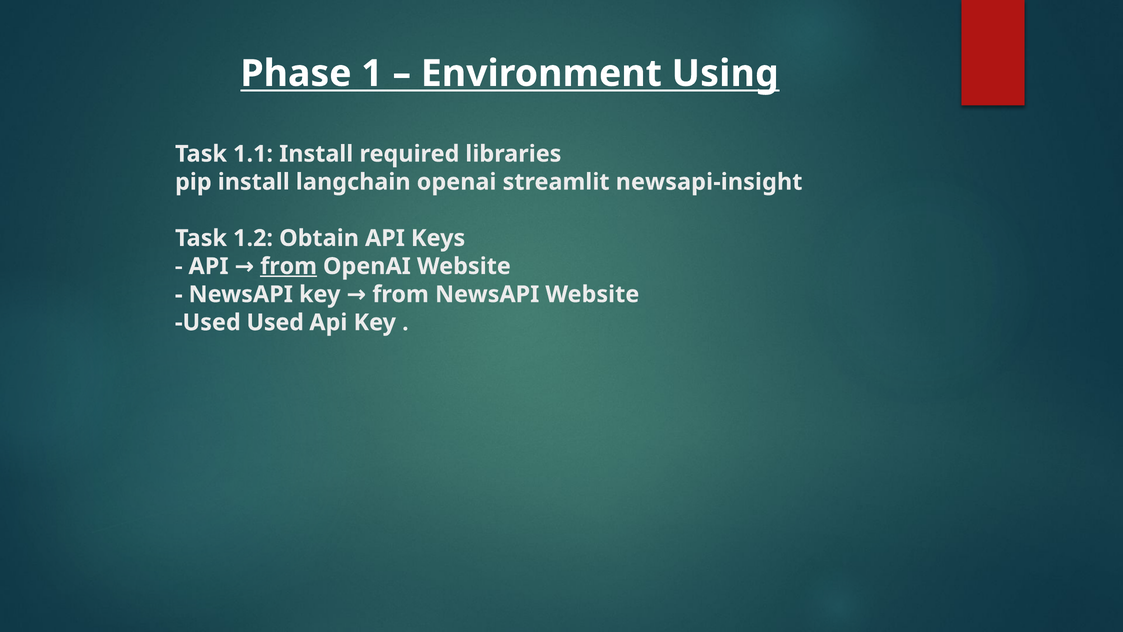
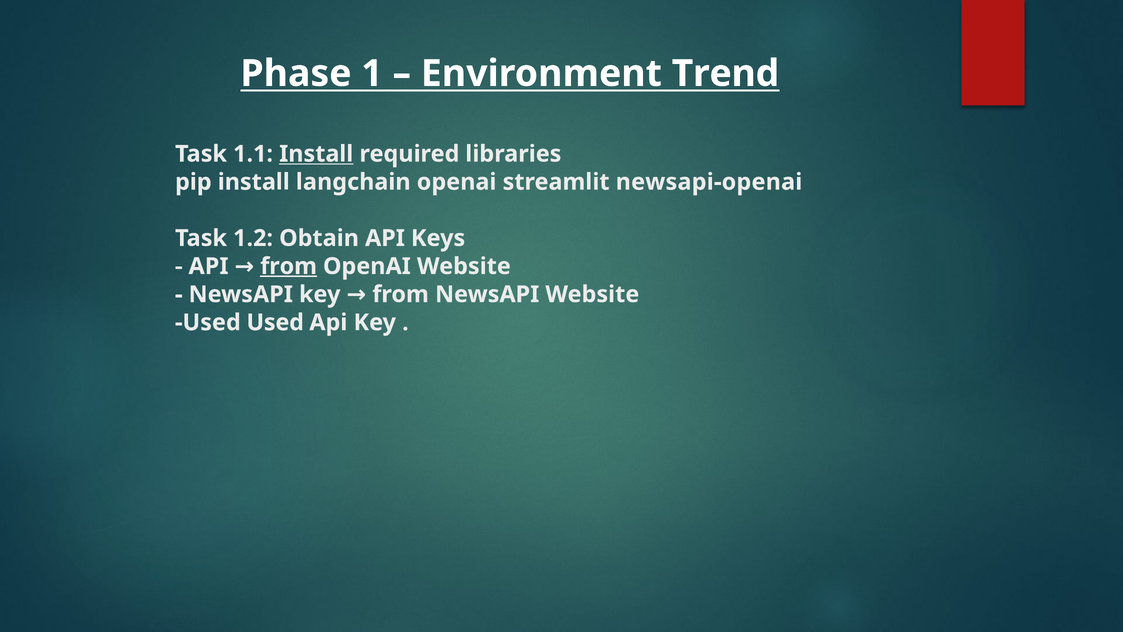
Using: Using -> Trend (725, 73)
Install underline: none -> present (316, 154)
newsapi-insight: newsapi-insight -> newsapi-openai (709, 182)
